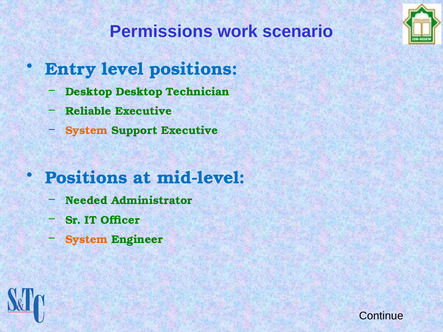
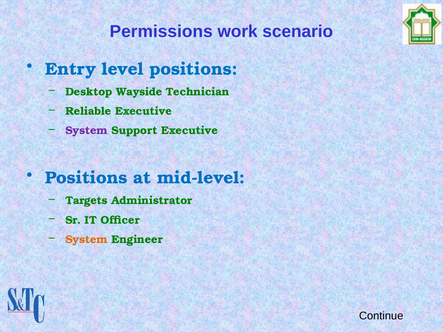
Desktop Desktop: Desktop -> Wayside (139, 92)
System colour: orange -> purple (87, 131)
Needed: Needed -> Targets (87, 201)
